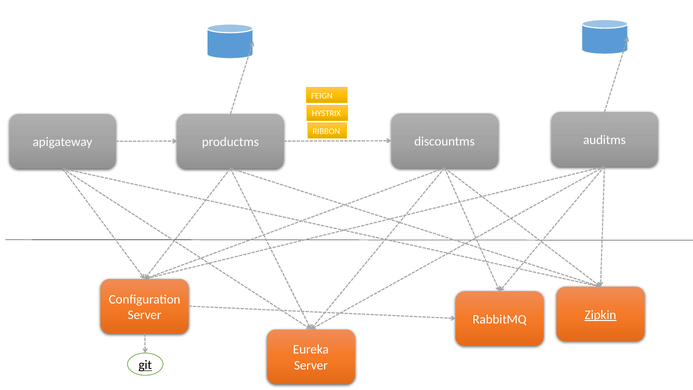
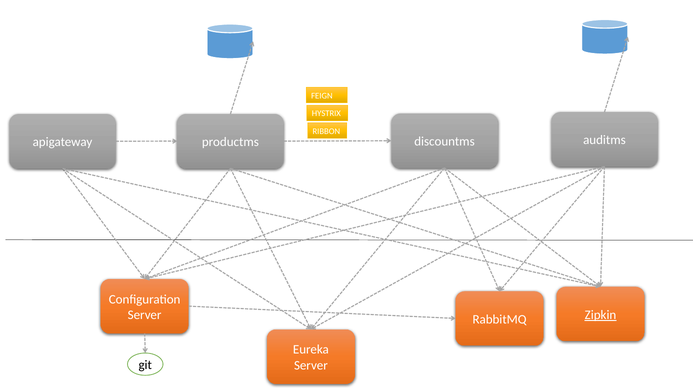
git underline: present -> none (145, 365)
